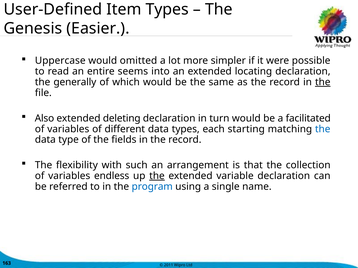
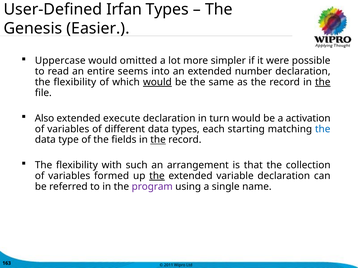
Item: Item -> Irfan (124, 9)
locating: locating -> number (253, 72)
generally: generally -> flexibility (75, 82)
would underline: none -> present (157, 82)
deleting: deleting -> execute (122, 118)
facilitated: facilitated -> activation (308, 118)
the underline: none -> present (158, 140)
endless: endless -> formed (112, 176)
program colour: blue -> purple (152, 187)
